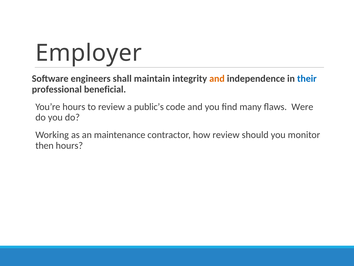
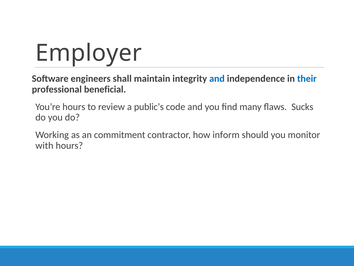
and colour: orange -> blue (217, 78)
Were: Were -> Sucks (302, 107)
maintenance: maintenance -> commitment (120, 135)
how review: review -> inform (226, 135)
then: then -> with (44, 145)
